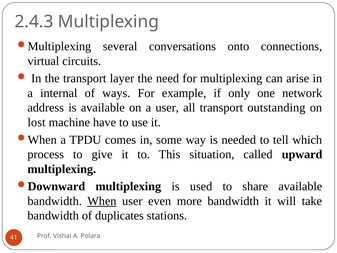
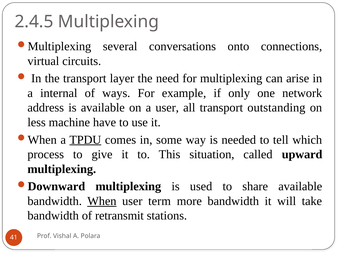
2.4.3: 2.4.3 -> 2.4.5 (34, 22)
lost: lost -> less (37, 122)
TPDU underline: none -> present (85, 140)
even: even -> term (160, 201)
duplicates: duplicates -> retransmit (119, 215)
